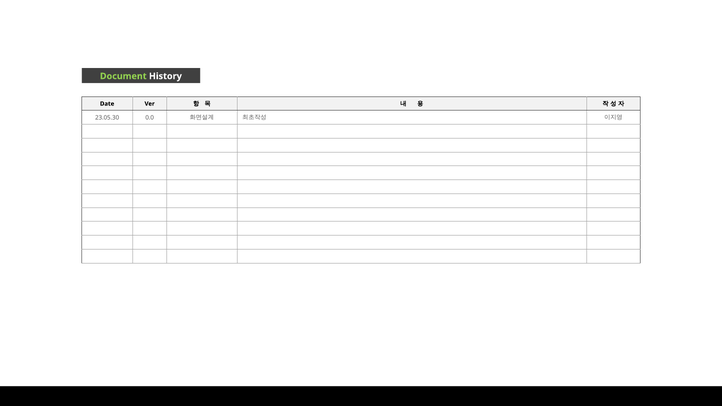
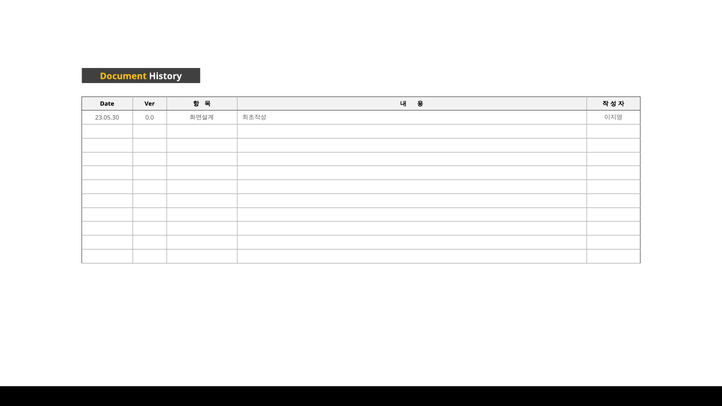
Document colour: light green -> yellow (123, 76)
